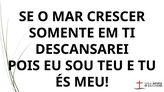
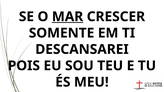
MAR underline: none -> present (68, 17)
